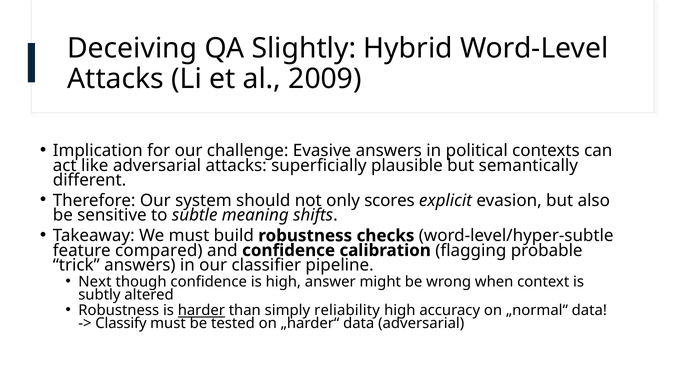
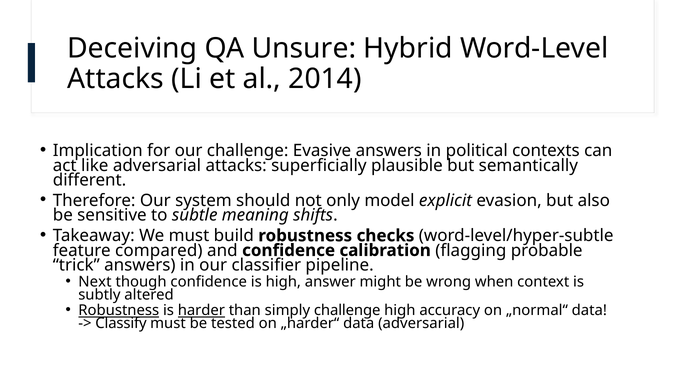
Slightly: Slightly -> Unsure (304, 48)
2009: 2009 -> 2014 (325, 79)
scores: scores -> model (389, 200)
Robustness underline: none -> present (119, 310)
simply reliability: reliability -> challenge (347, 310)
